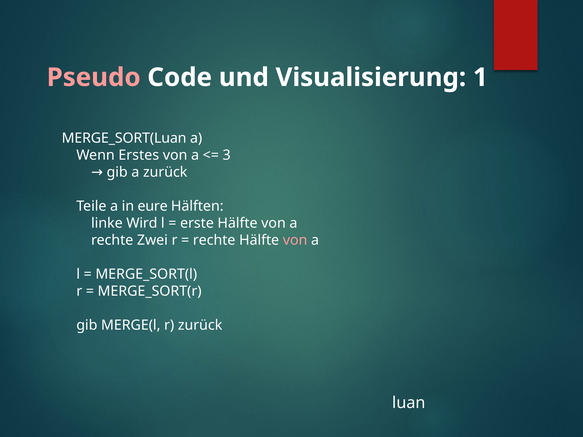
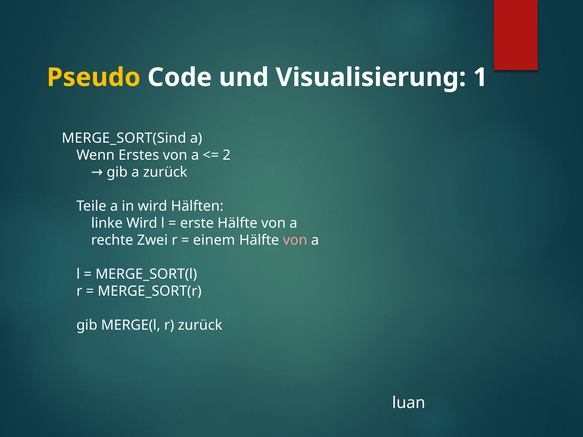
Pseudo colour: pink -> yellow (94, 77)
MERGE_SORT(Luan: MERGE_SORT(Luan -> MERGE_SORT(Sind (124, 138)
3: 3 -> 2 (227, 155)
in eure: eure -> wird (153, 206)
rechte: rechte -> einem (214, 240)
